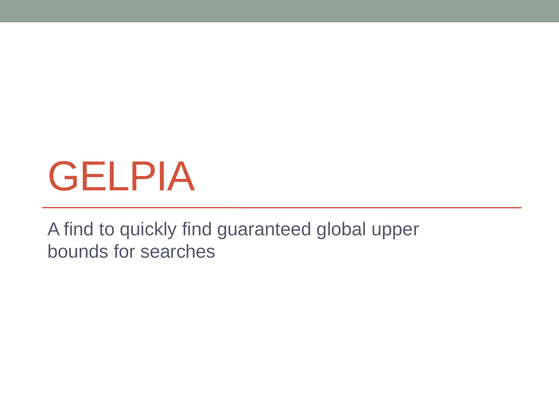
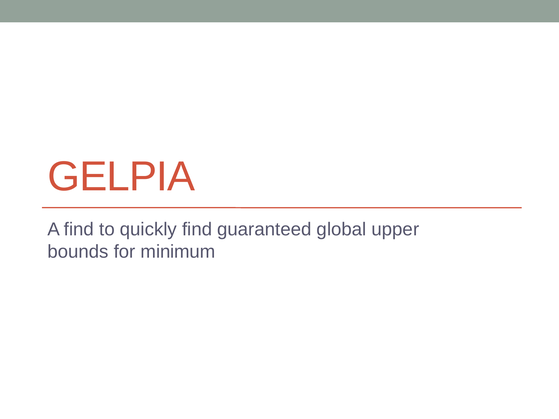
searches: searches -> minimum (178, 252)
